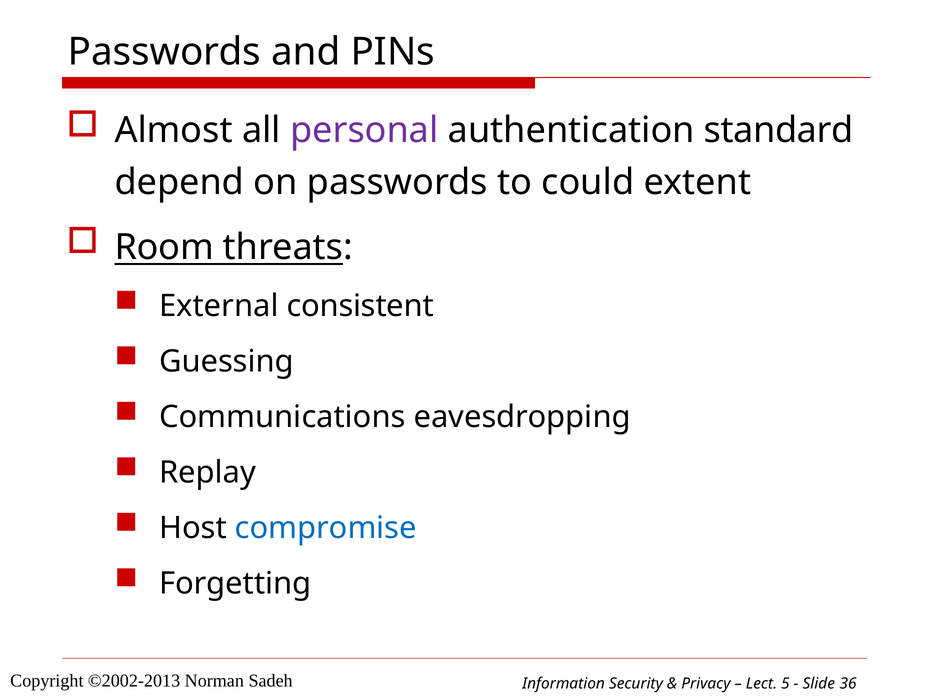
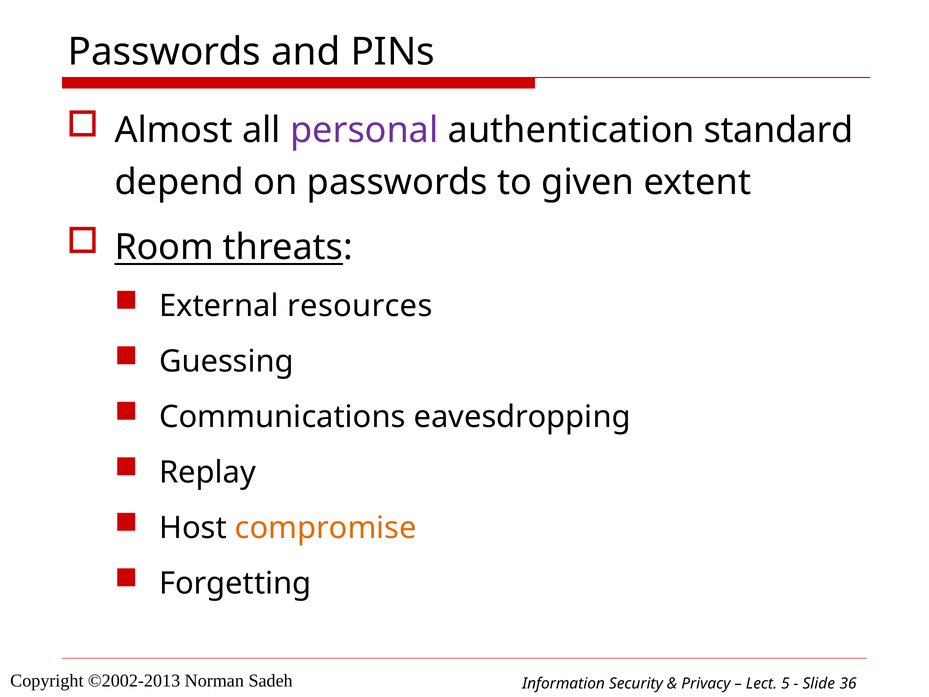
could: could -> given (588, 182)
consistent: consistent -> resources (360, 306)
compromise colour: blue -> orange (326, 528)
